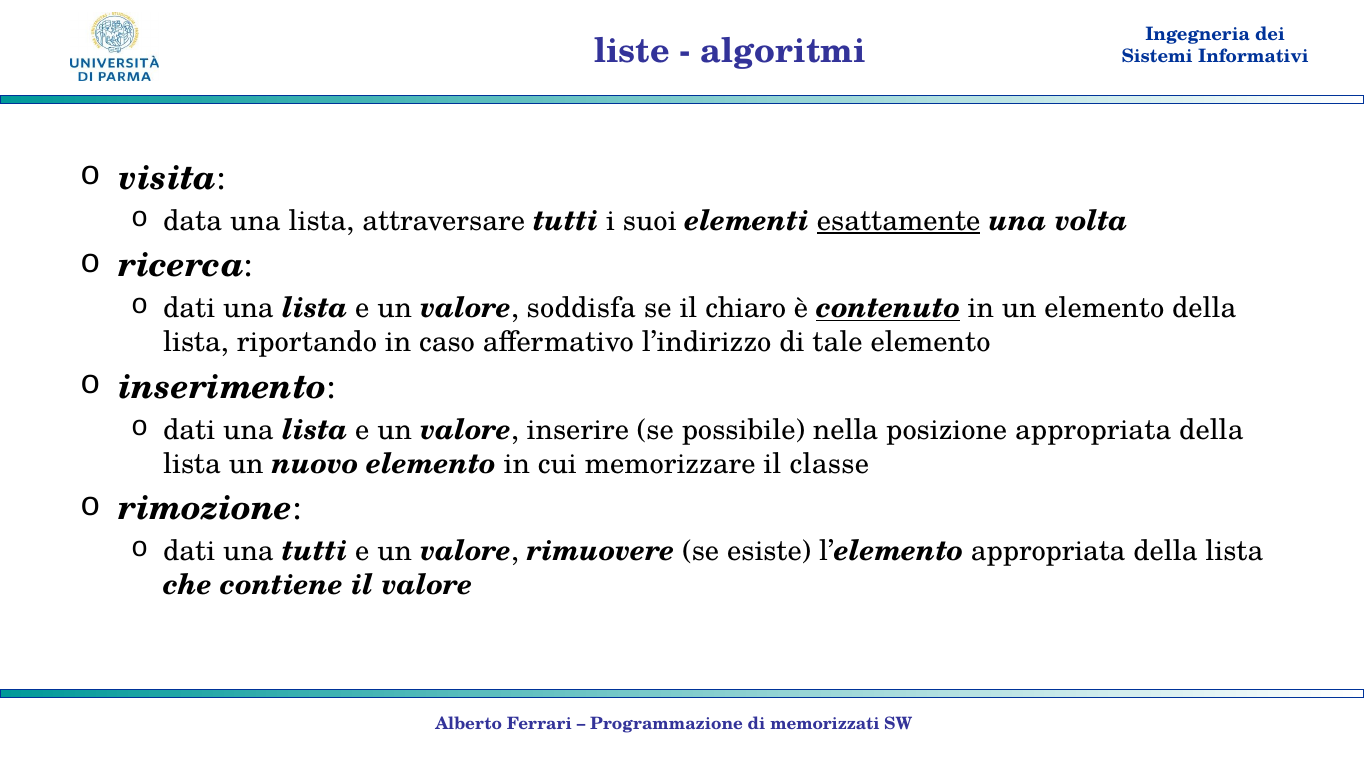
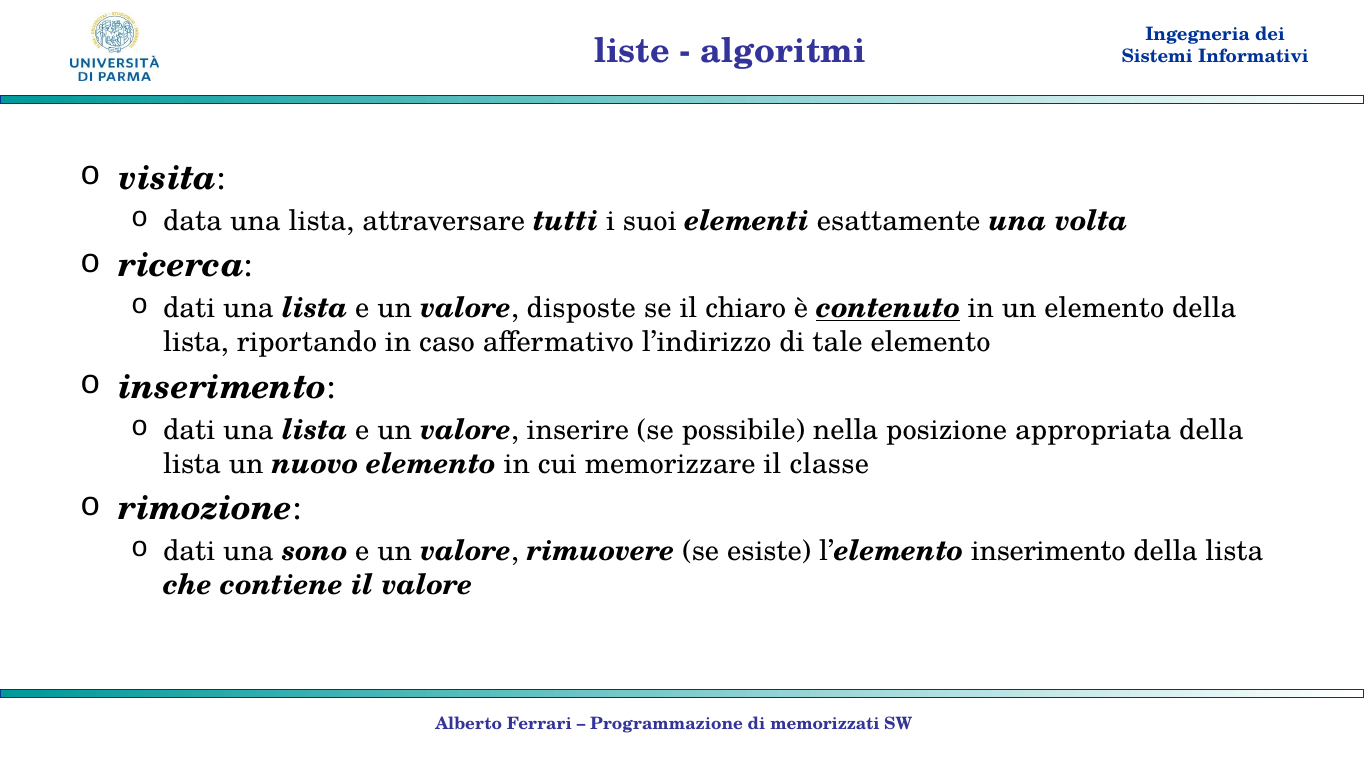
esattamente underline: present -> none (899, 221)
soddisfa: soddisfa -> disposte (581, 308)
una tutti: tutti -> sono (315, 552)
l’elemento appropriata: appropriata -> inserimento (1048, 552)
